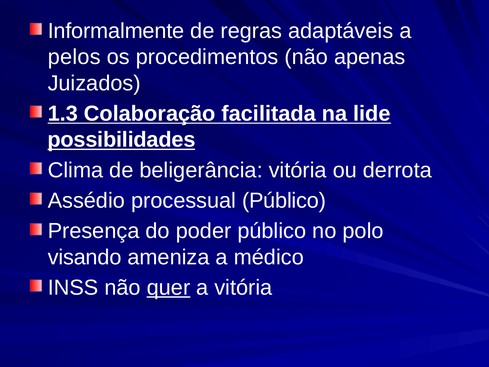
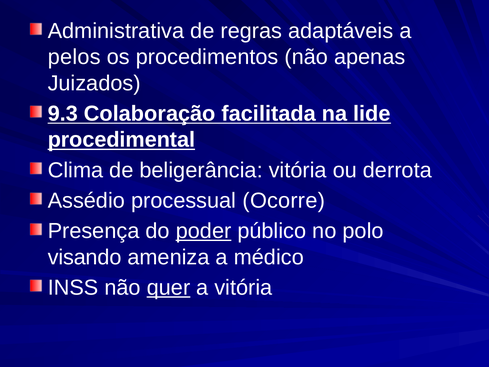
Informalmente: Informalmente -> Administrativa (116, 31)
1.3: 1.3 -> 9.3 (63, 114)
possibilidades: possibilidades -> procedimental (121, 140)
processual Público: Público -> Ocorre (284, 200)
poder underline: none -> present (204, 231)
